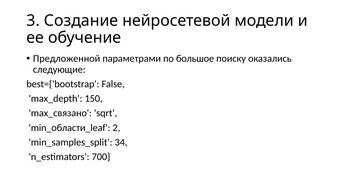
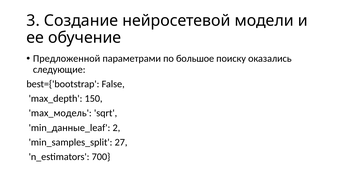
max_связано: max_связано -> max_модель (60, 113)
min_области_leaf: min_области_leaf -> min_данные_leaf (69, 128)
34: 34 -> 27 (121, 142)
